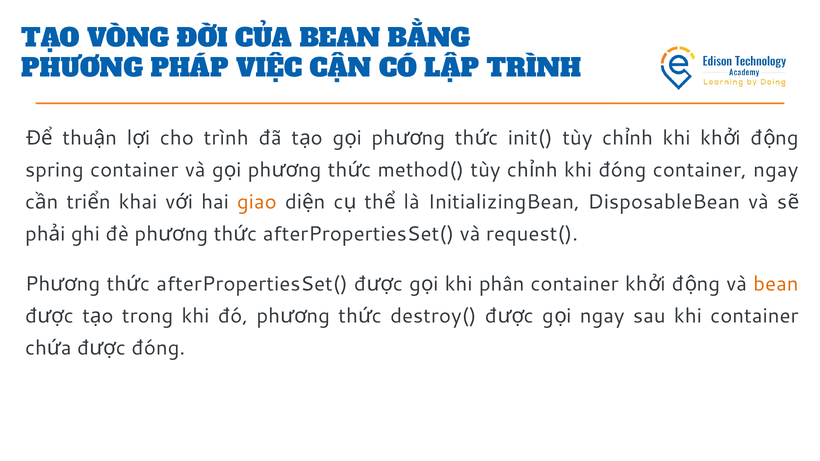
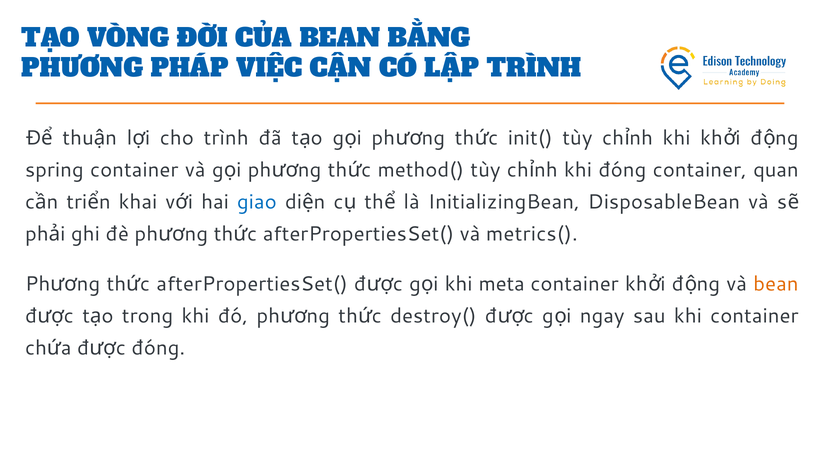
container ngay: ngay -> quan (776, 170)
giao colour: orange -> blue (257, 202)
request(: request( -> metrics( (532, 234)
phân: phân -> meta (502, 284)
